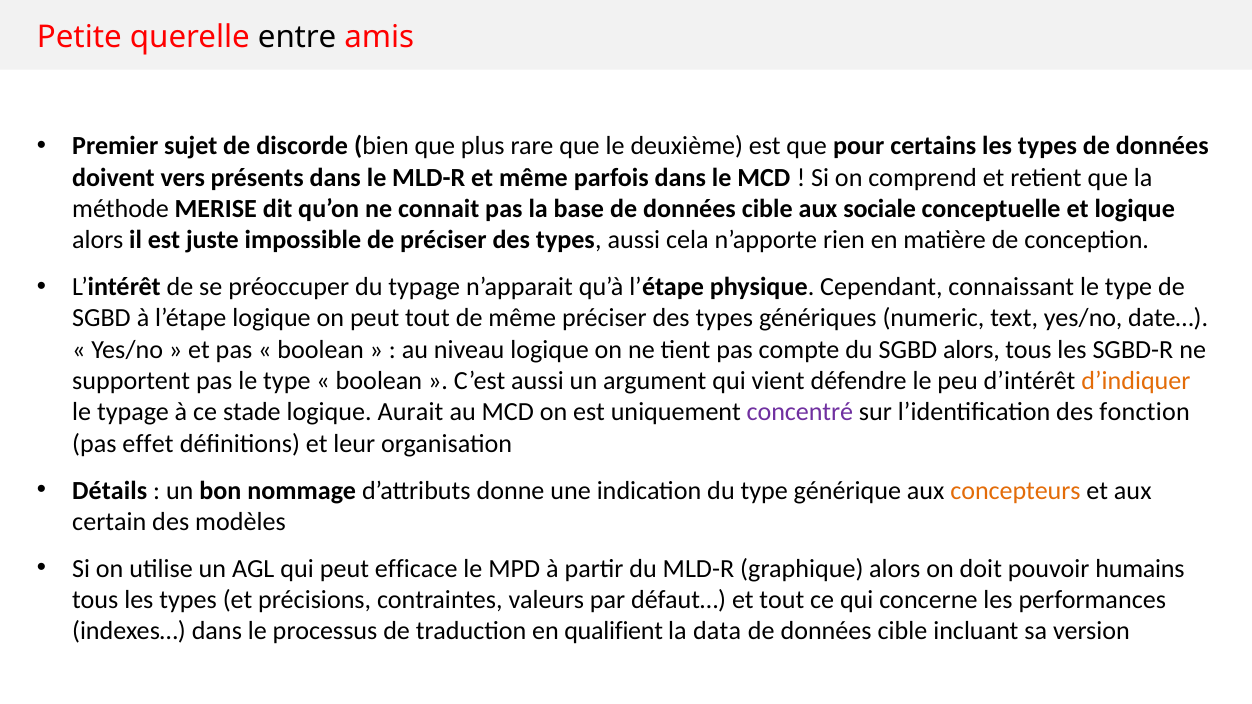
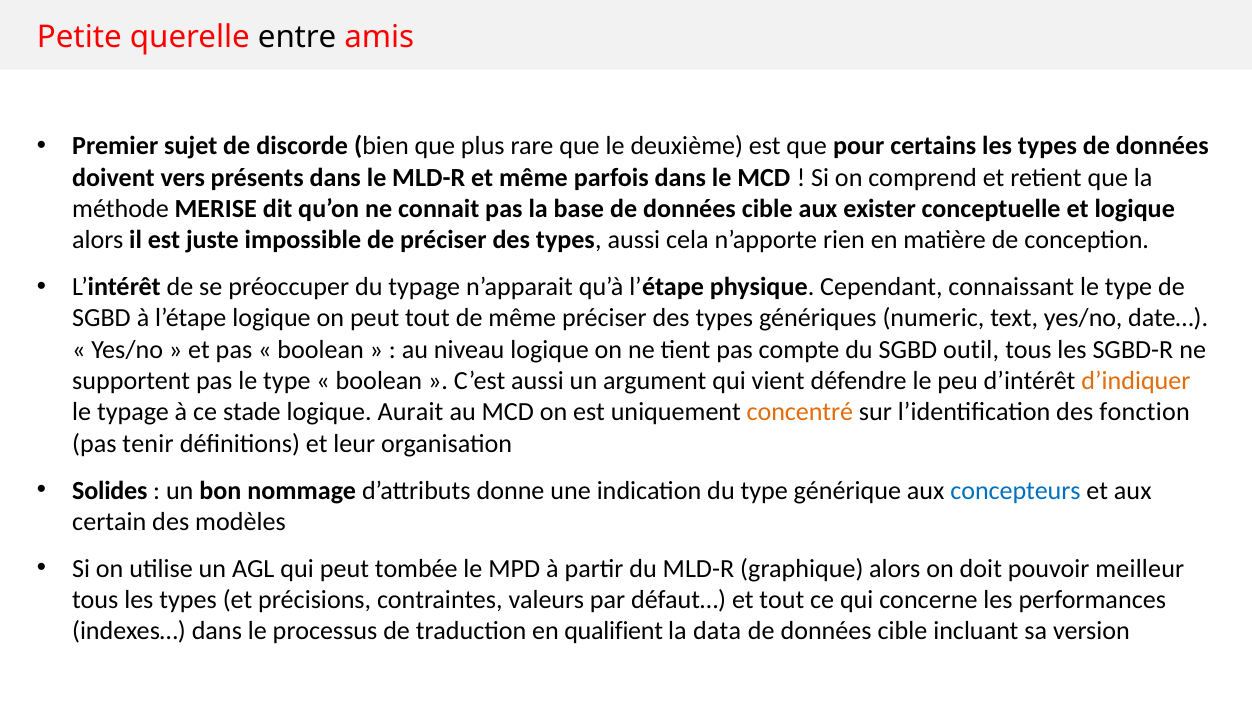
sociale: sociale -> exister (880, 209)
SGBD alors: alors -> outil (971, 350)
concentré colour: purple -> orange (800, 412)
effet: effet -> tenir (148, 444)
Détails: Détails -> Solides (110, 491)
concepteurs colour: orange -> blue (1016, 491)
efficace: efficace -> tombée (416, 569)
humains: humains -> meilleur (1140, 569)
